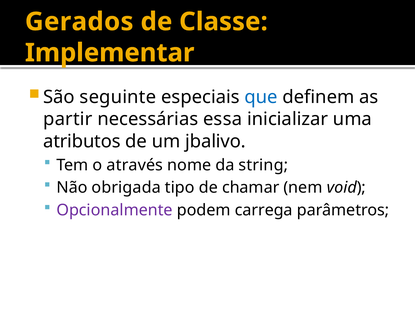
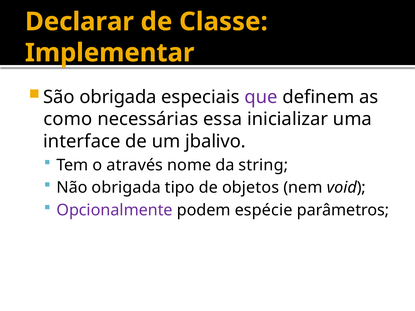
Gerados: Gerados -> Declarar (79, 22)
São seguinte: seguinte -> obrigada (118, 97)
que colour: blue -> purple (261, 97)
partir: partir -> como (68, 119)
atributos: atributos -> interface (82, 141)
chamar: chamar -> objetos (251, 188)
carrega: carrega -> espécie (264, 210)
